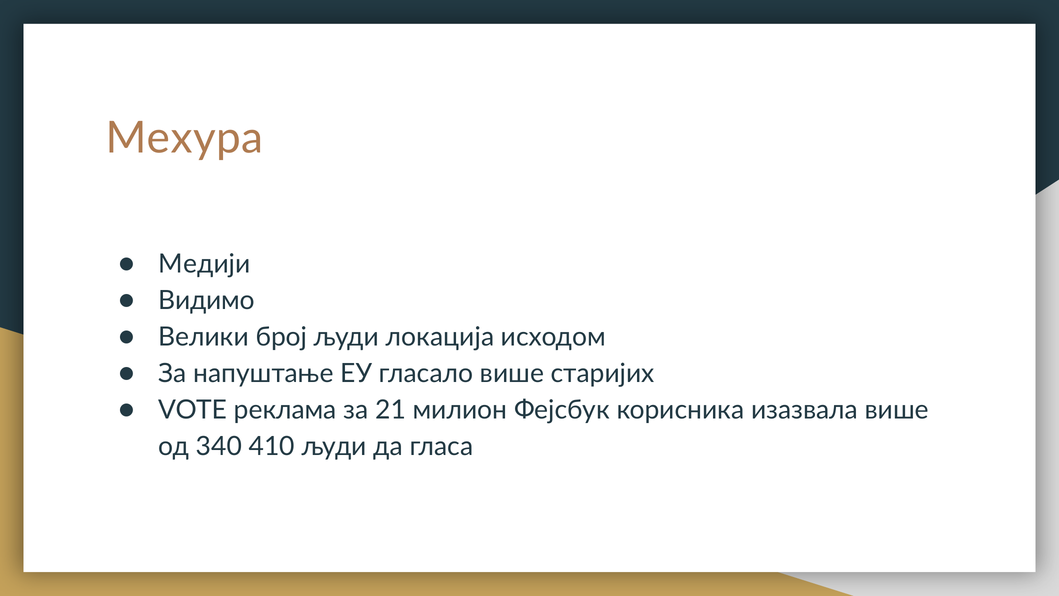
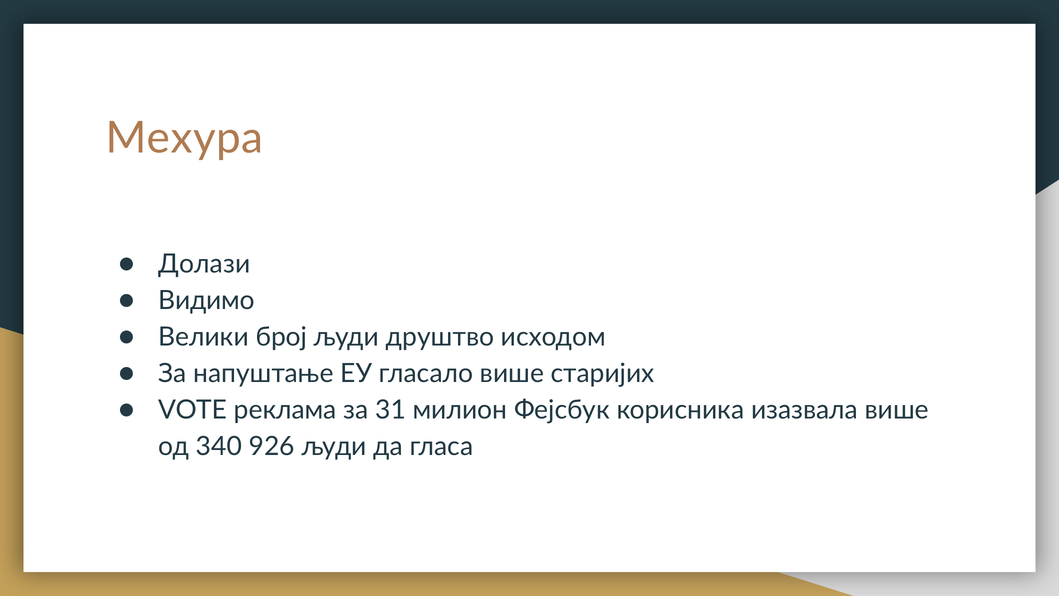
Медији: Медији -> Долази (204, 264)
локација: локација -> друштво (440, 337)
21: 21 -> 31 (391, 410)
410: 410 -> 926 (272, 446)
